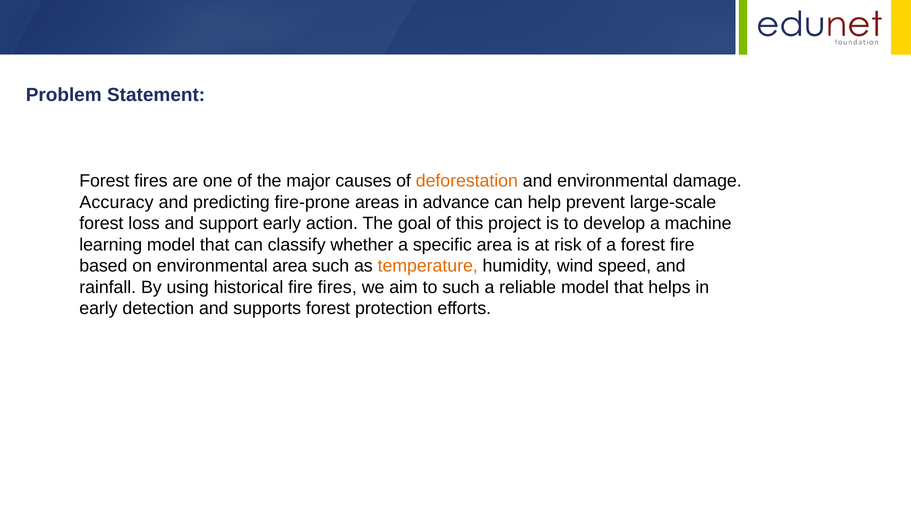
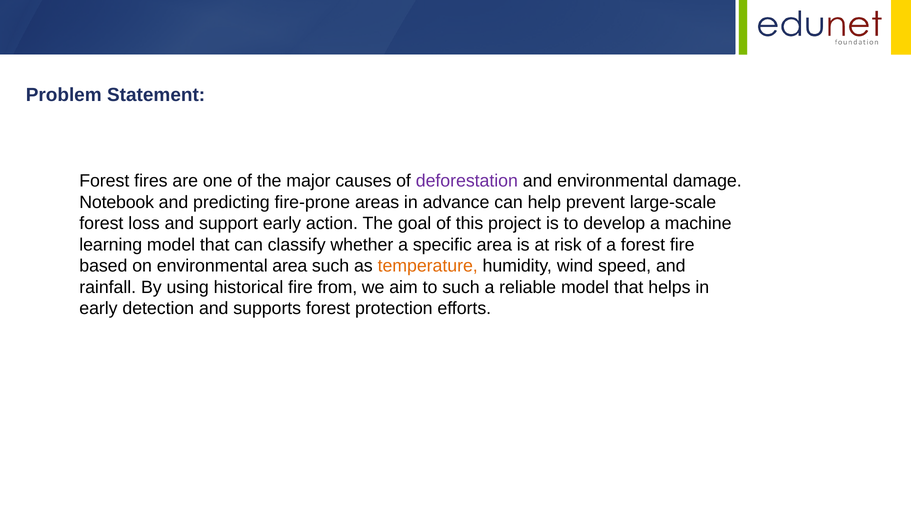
deforestation colour: orange -> purple (467, 181)
Accuracy: Accuracy -> Notebook (117, 202)
fire fires: fires -> from (337, 287)
